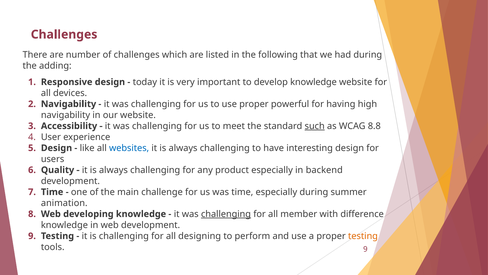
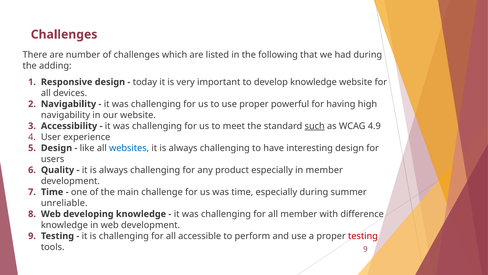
8.8: 8.8 -> 4.9 (374, 126)
in backend: backend -> member (324, 170)
animation: animation -> unreliable (64, 203)
challenging underline: present -> none (226, 214)
designing: designing -> accessible (200, 236)
testing colour: orange -> red (363, 236)
